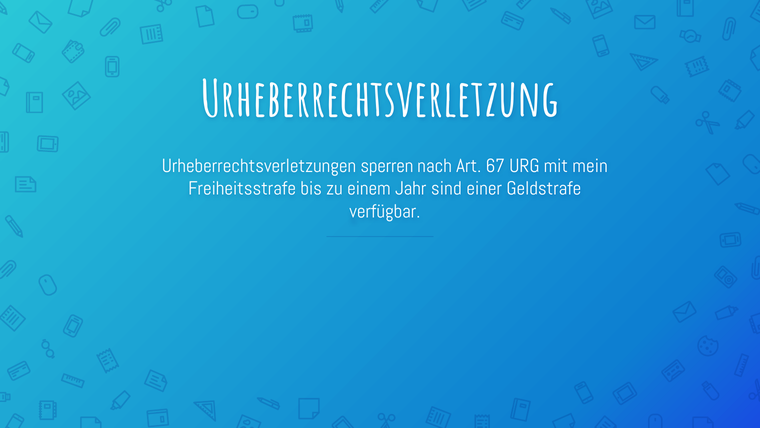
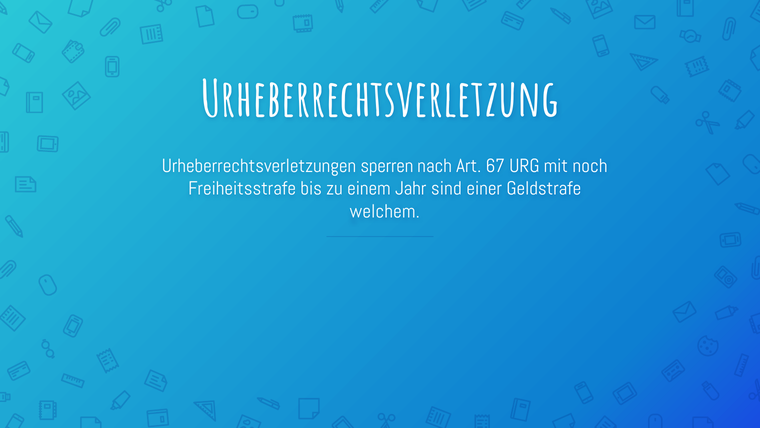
mein: mein -> noch (590, 166)
verfügbar: verfügbar -> welchem (385, 211)
